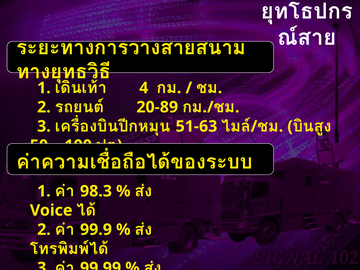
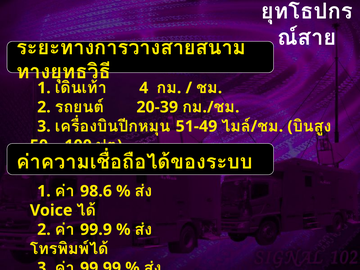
20-89: 20-89 -> 20-39 (157, 107)
51-63: 51-63 -> 51-49 (196, 126)
98.3: 98.3 -> 98.6 (96, 191)
